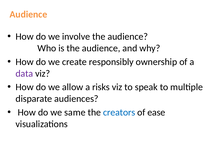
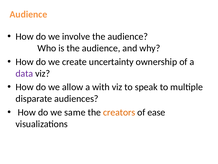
responsibly: responsibly -> uncertainty (111, 62)
risks: risks -> with (101, 87)
creators colour: blue -> orange (119, 112)
